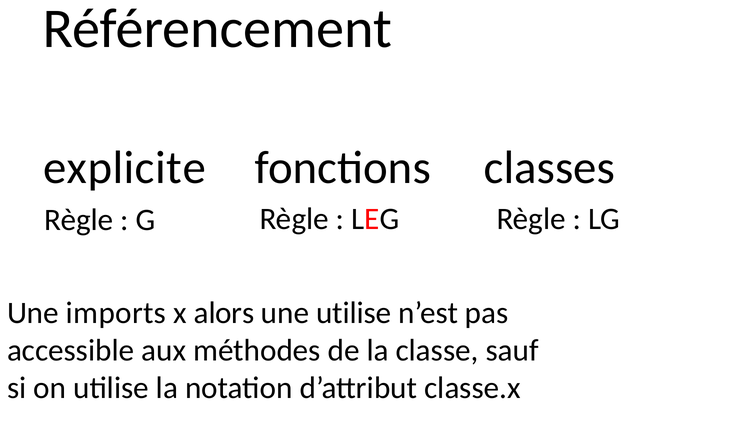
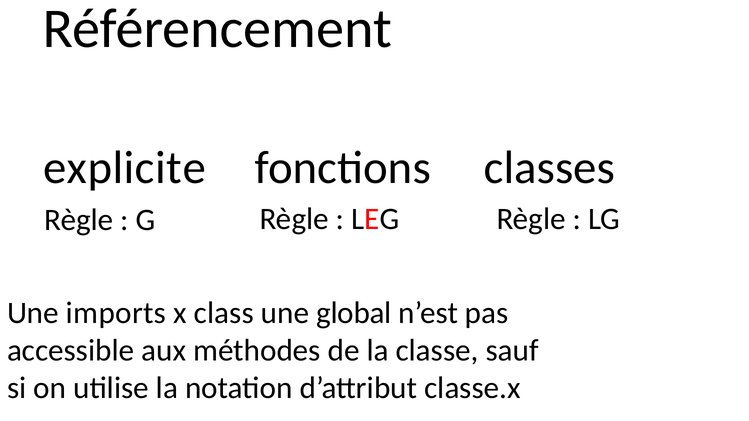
alors: alors -> class (224, 313)
une utilise: utilise -> global (354, 313)
